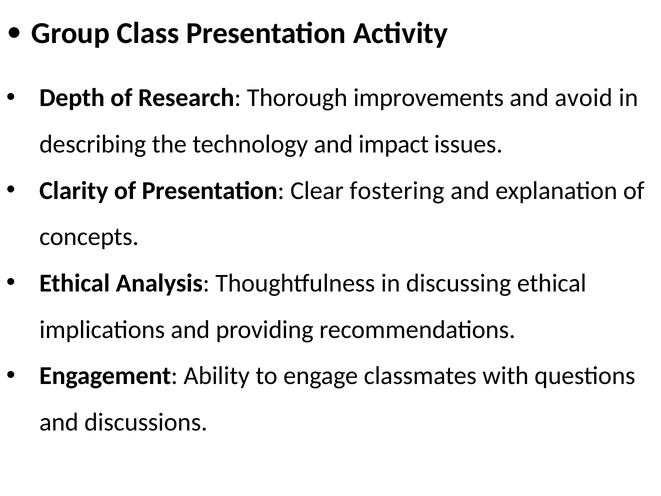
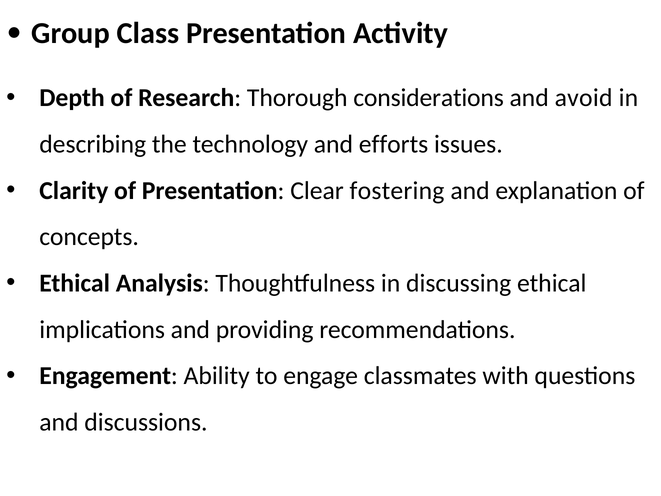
improvements: improvements -> considerations (429, 98)
impact: impact -> efforts (394, 144)
